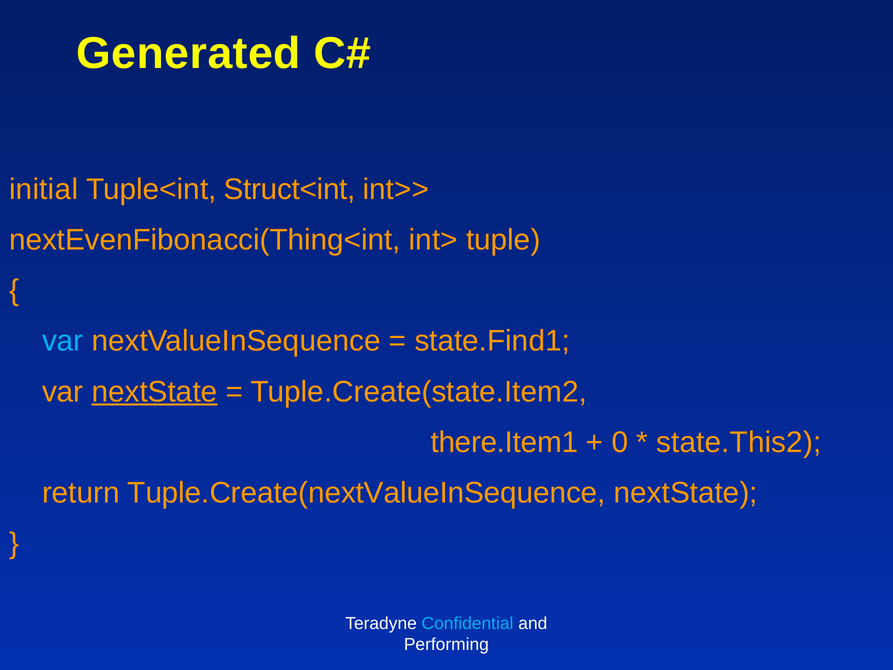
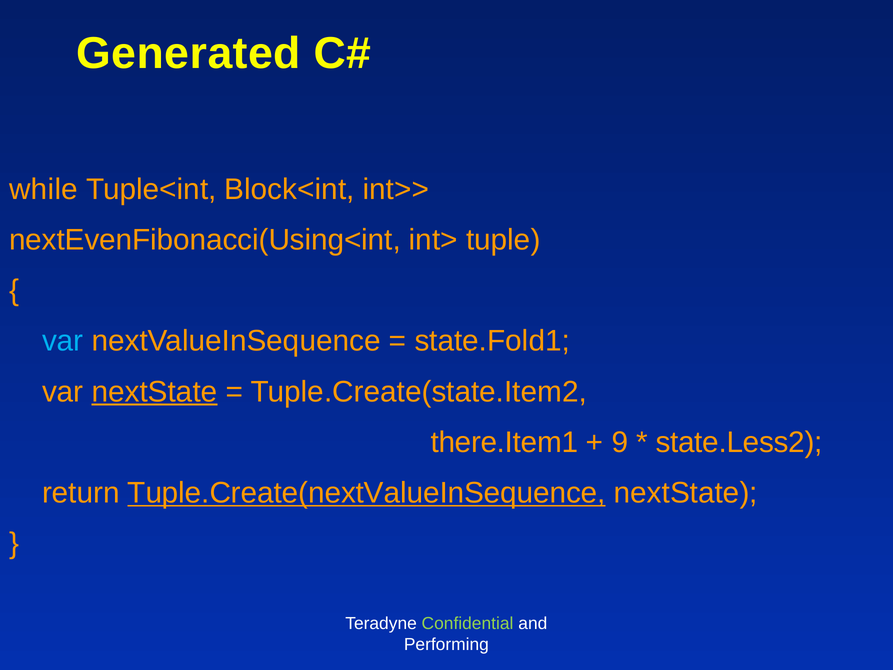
initial: initial -> while (44, 189)
Struct<int: Struct<int -> Block<int (289, 189)
nextEvenFibonacci(Thing<int: nextEvenFibonacci(Thing<int -> nextEvenFibonacci(Using<int (205, 240)
state.Find1: state.Find1 -> state.Fold1 (492, 341)
0: 0 -> 9 (620, 442)
state.This2: state.This2 -> state.Less2 (739, 442)
Tuple.Create(nextValueInSequence underline: none -> present (367, 493)
Confidential colour: light blue -> light green (468, 623)
